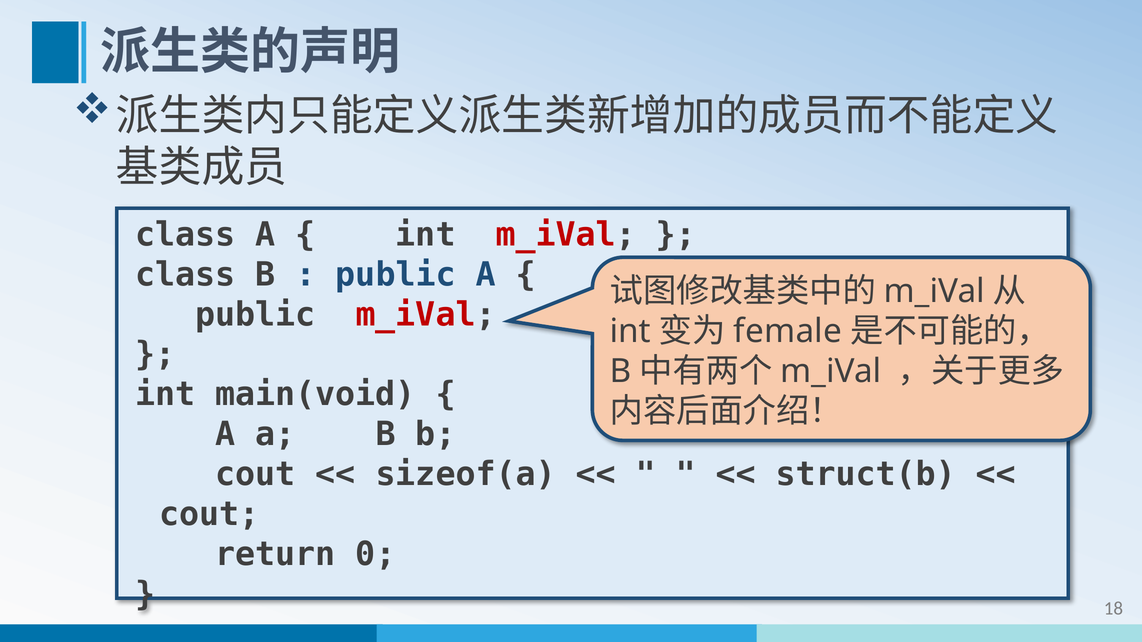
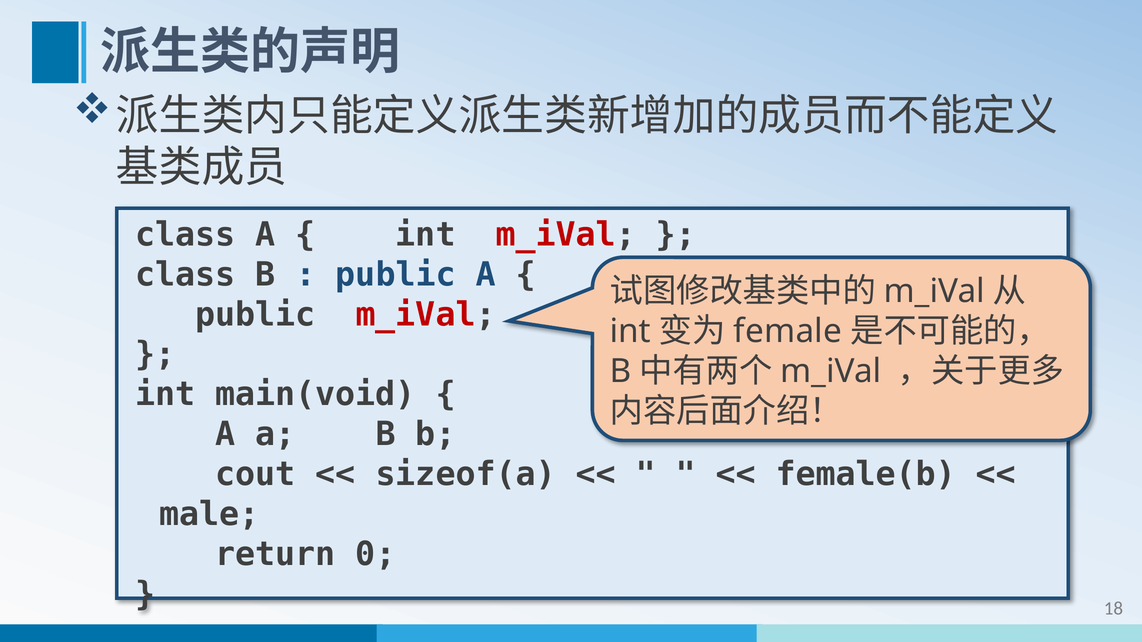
struct(b: struct(b -> female(b (866, 475)
cout: cout -> male (209, 515)
